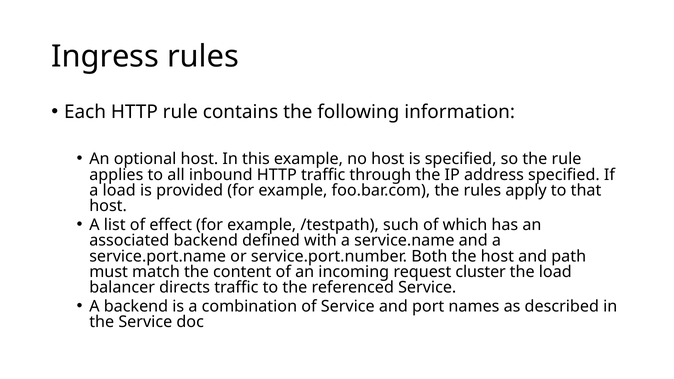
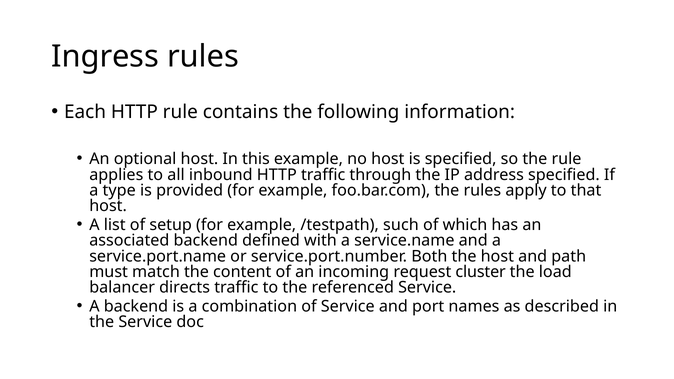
a load: load -> type (119, 190)
effect: effect -> setup (171, 225)
